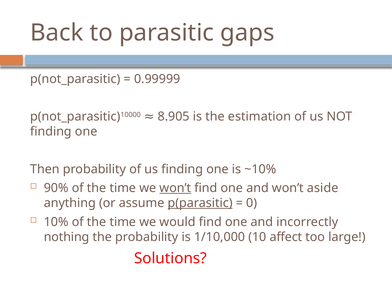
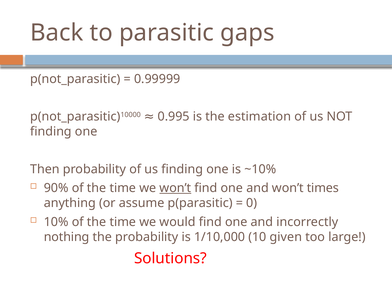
8.905: 8.905 -> 0.995 (174, 117)
aside: aside -> times (323, 188)
p(parasitic underline: present -> none (200, 203)
affect: affect -> given (286, 237)
